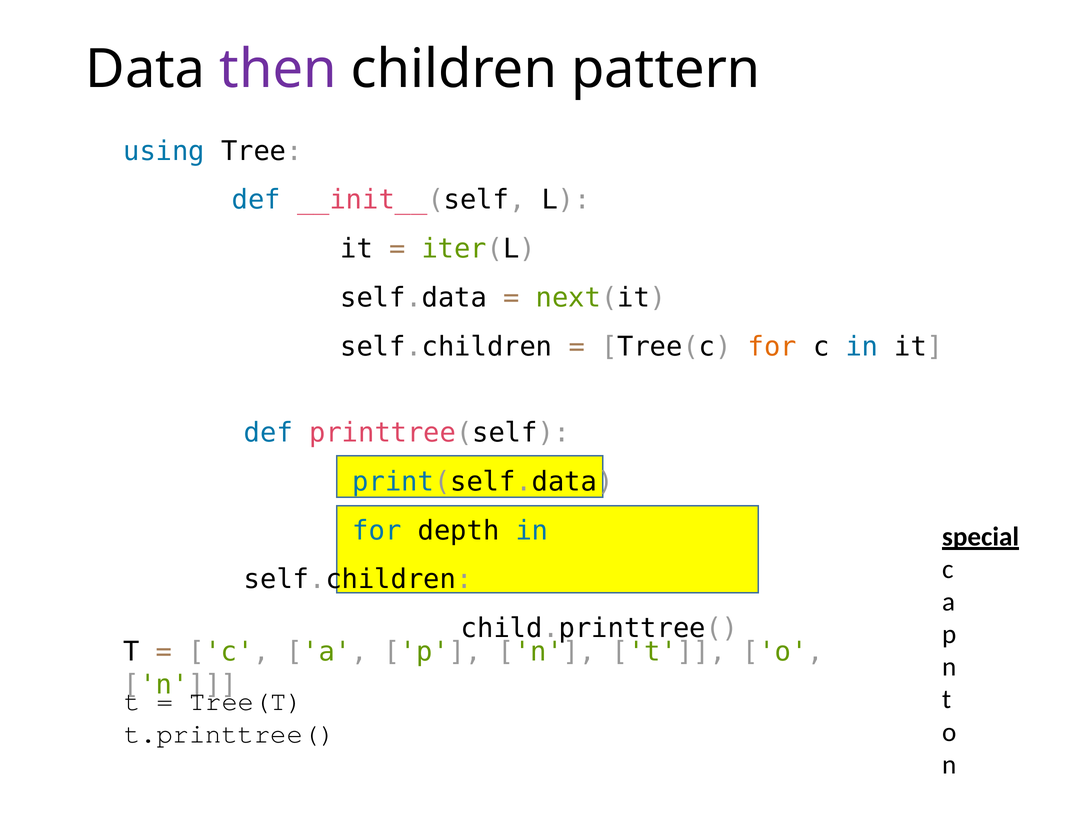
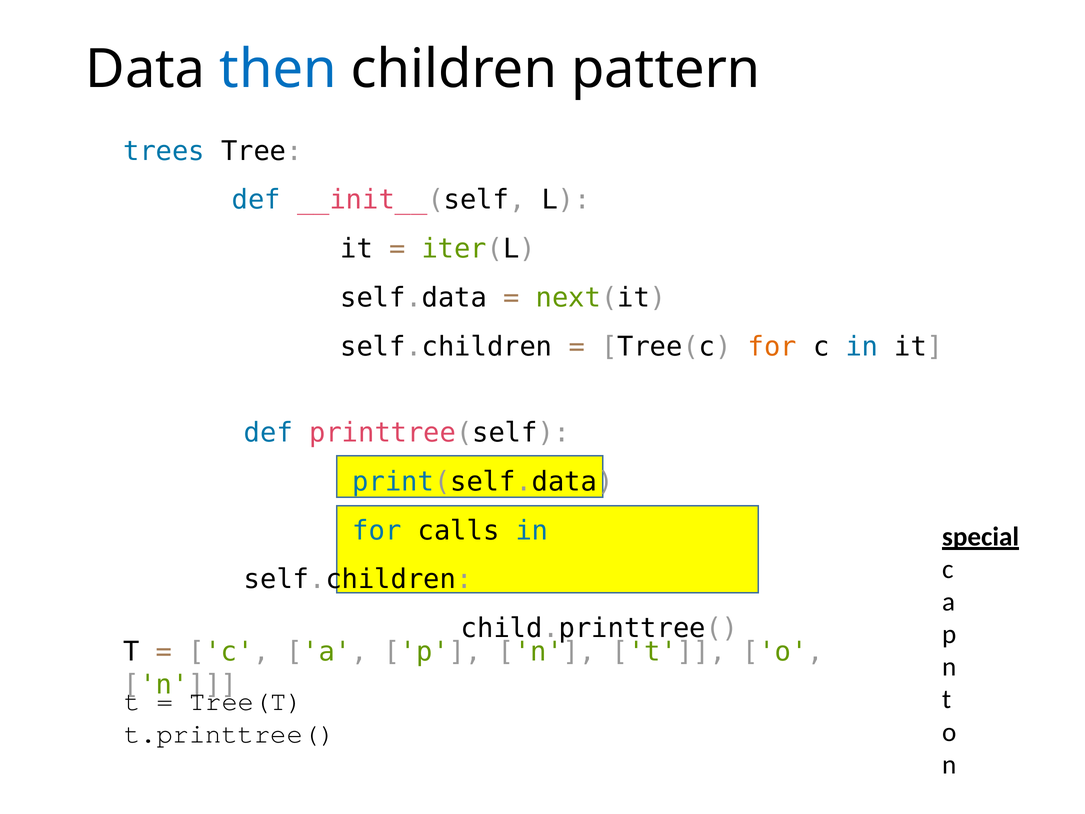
then colour: purple -> blue (278, 69)
using: using -> trees (164, 151)
depth: depth -> calls (459, 530)
